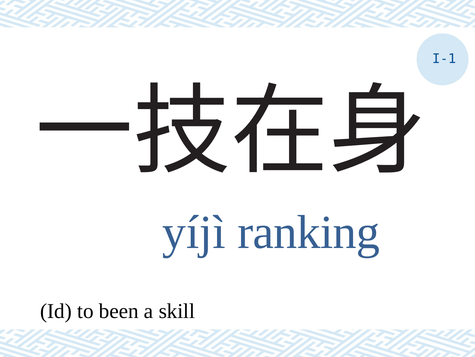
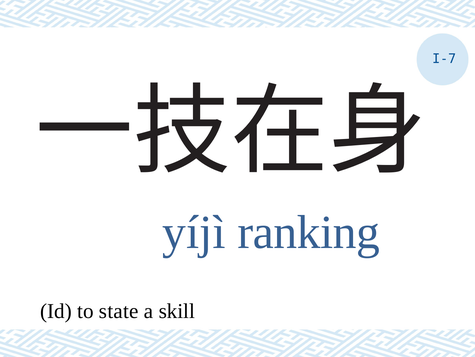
I-1: I-1 -> I-7 (444, 59)
been: been -> state (119, 311)
